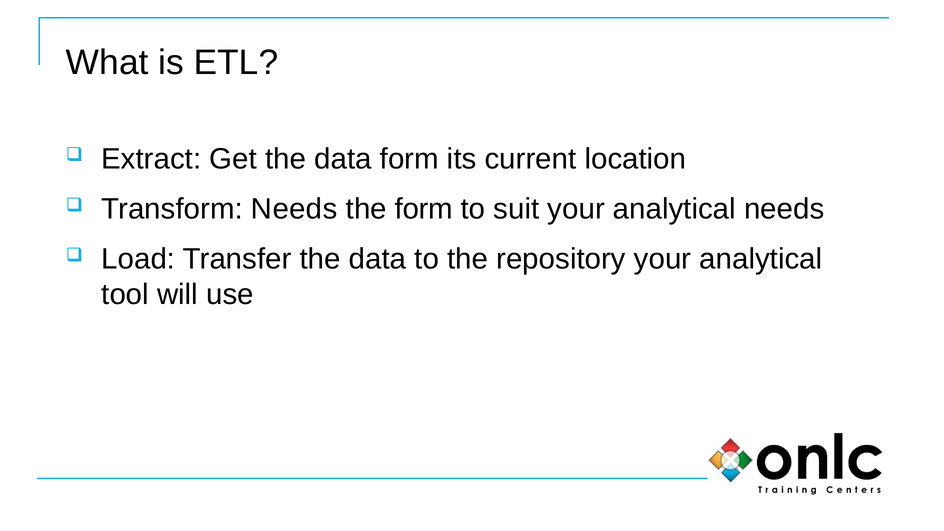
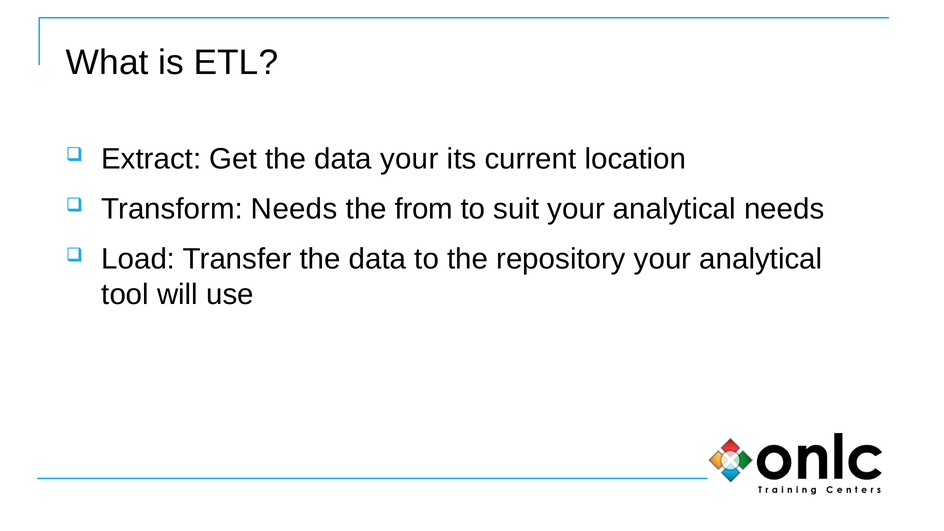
data form: form -> your (409, 159)
the form: form -> from (424, 209)
